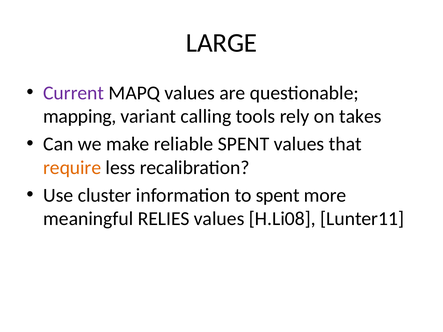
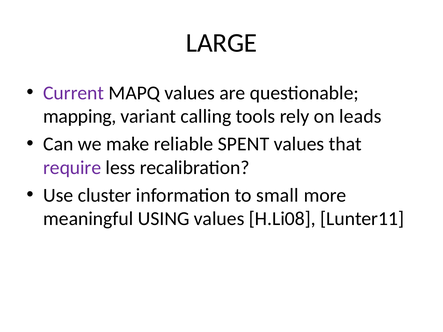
takes: takes -> leads (360, 117)
require colour: orange -> purple (72, 168)
to spent: spent -> small (277, 195)
RELIES: RELIES -> USING (164, 219)
